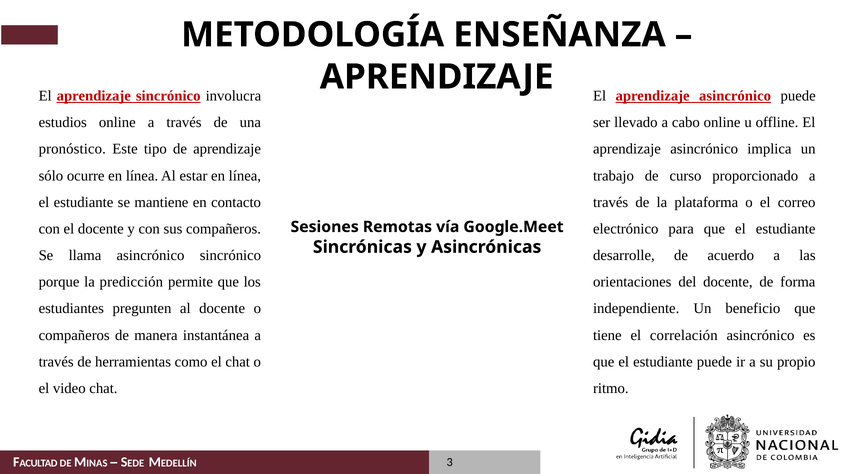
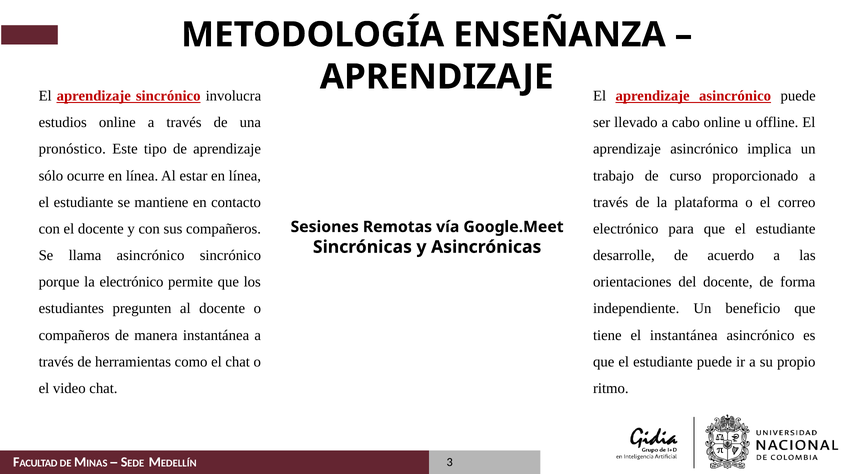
la predicción: predicción -> electrónico (131, 282)
el correlación: correlación -> instantánea (684, 335)
